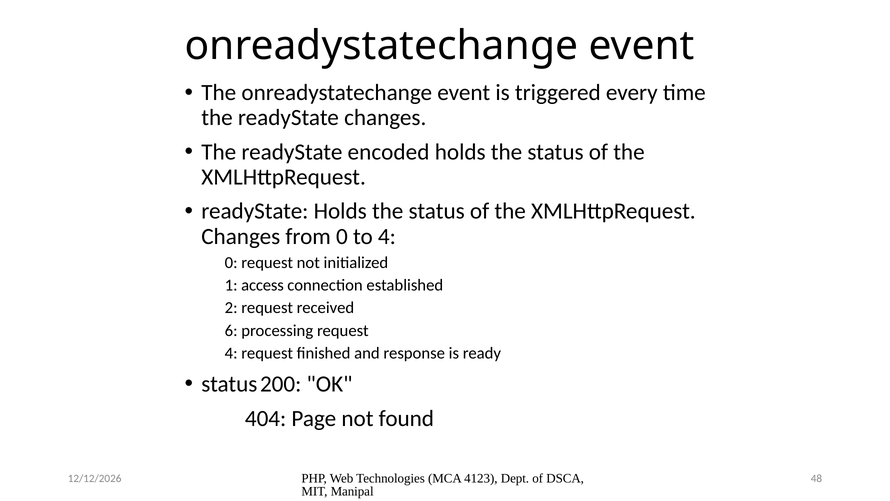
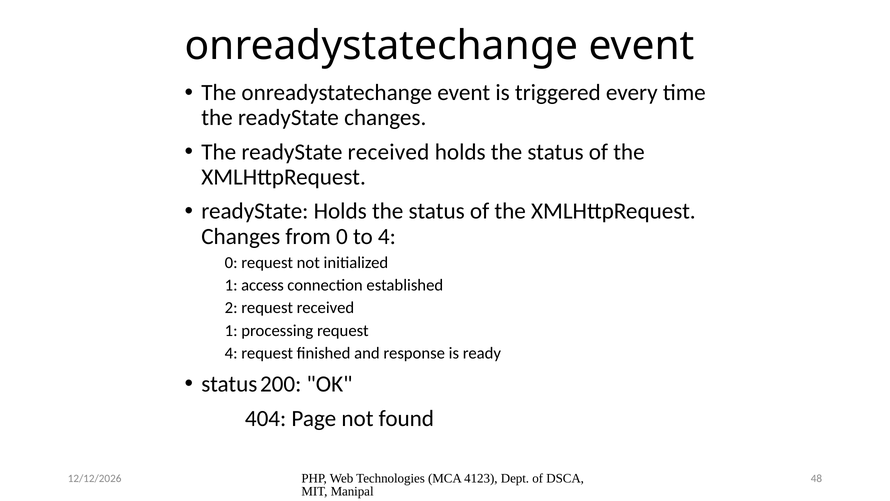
readyState encoded: encoded -> received (388, 152)
6: 6 -> 1 (231, 330)
